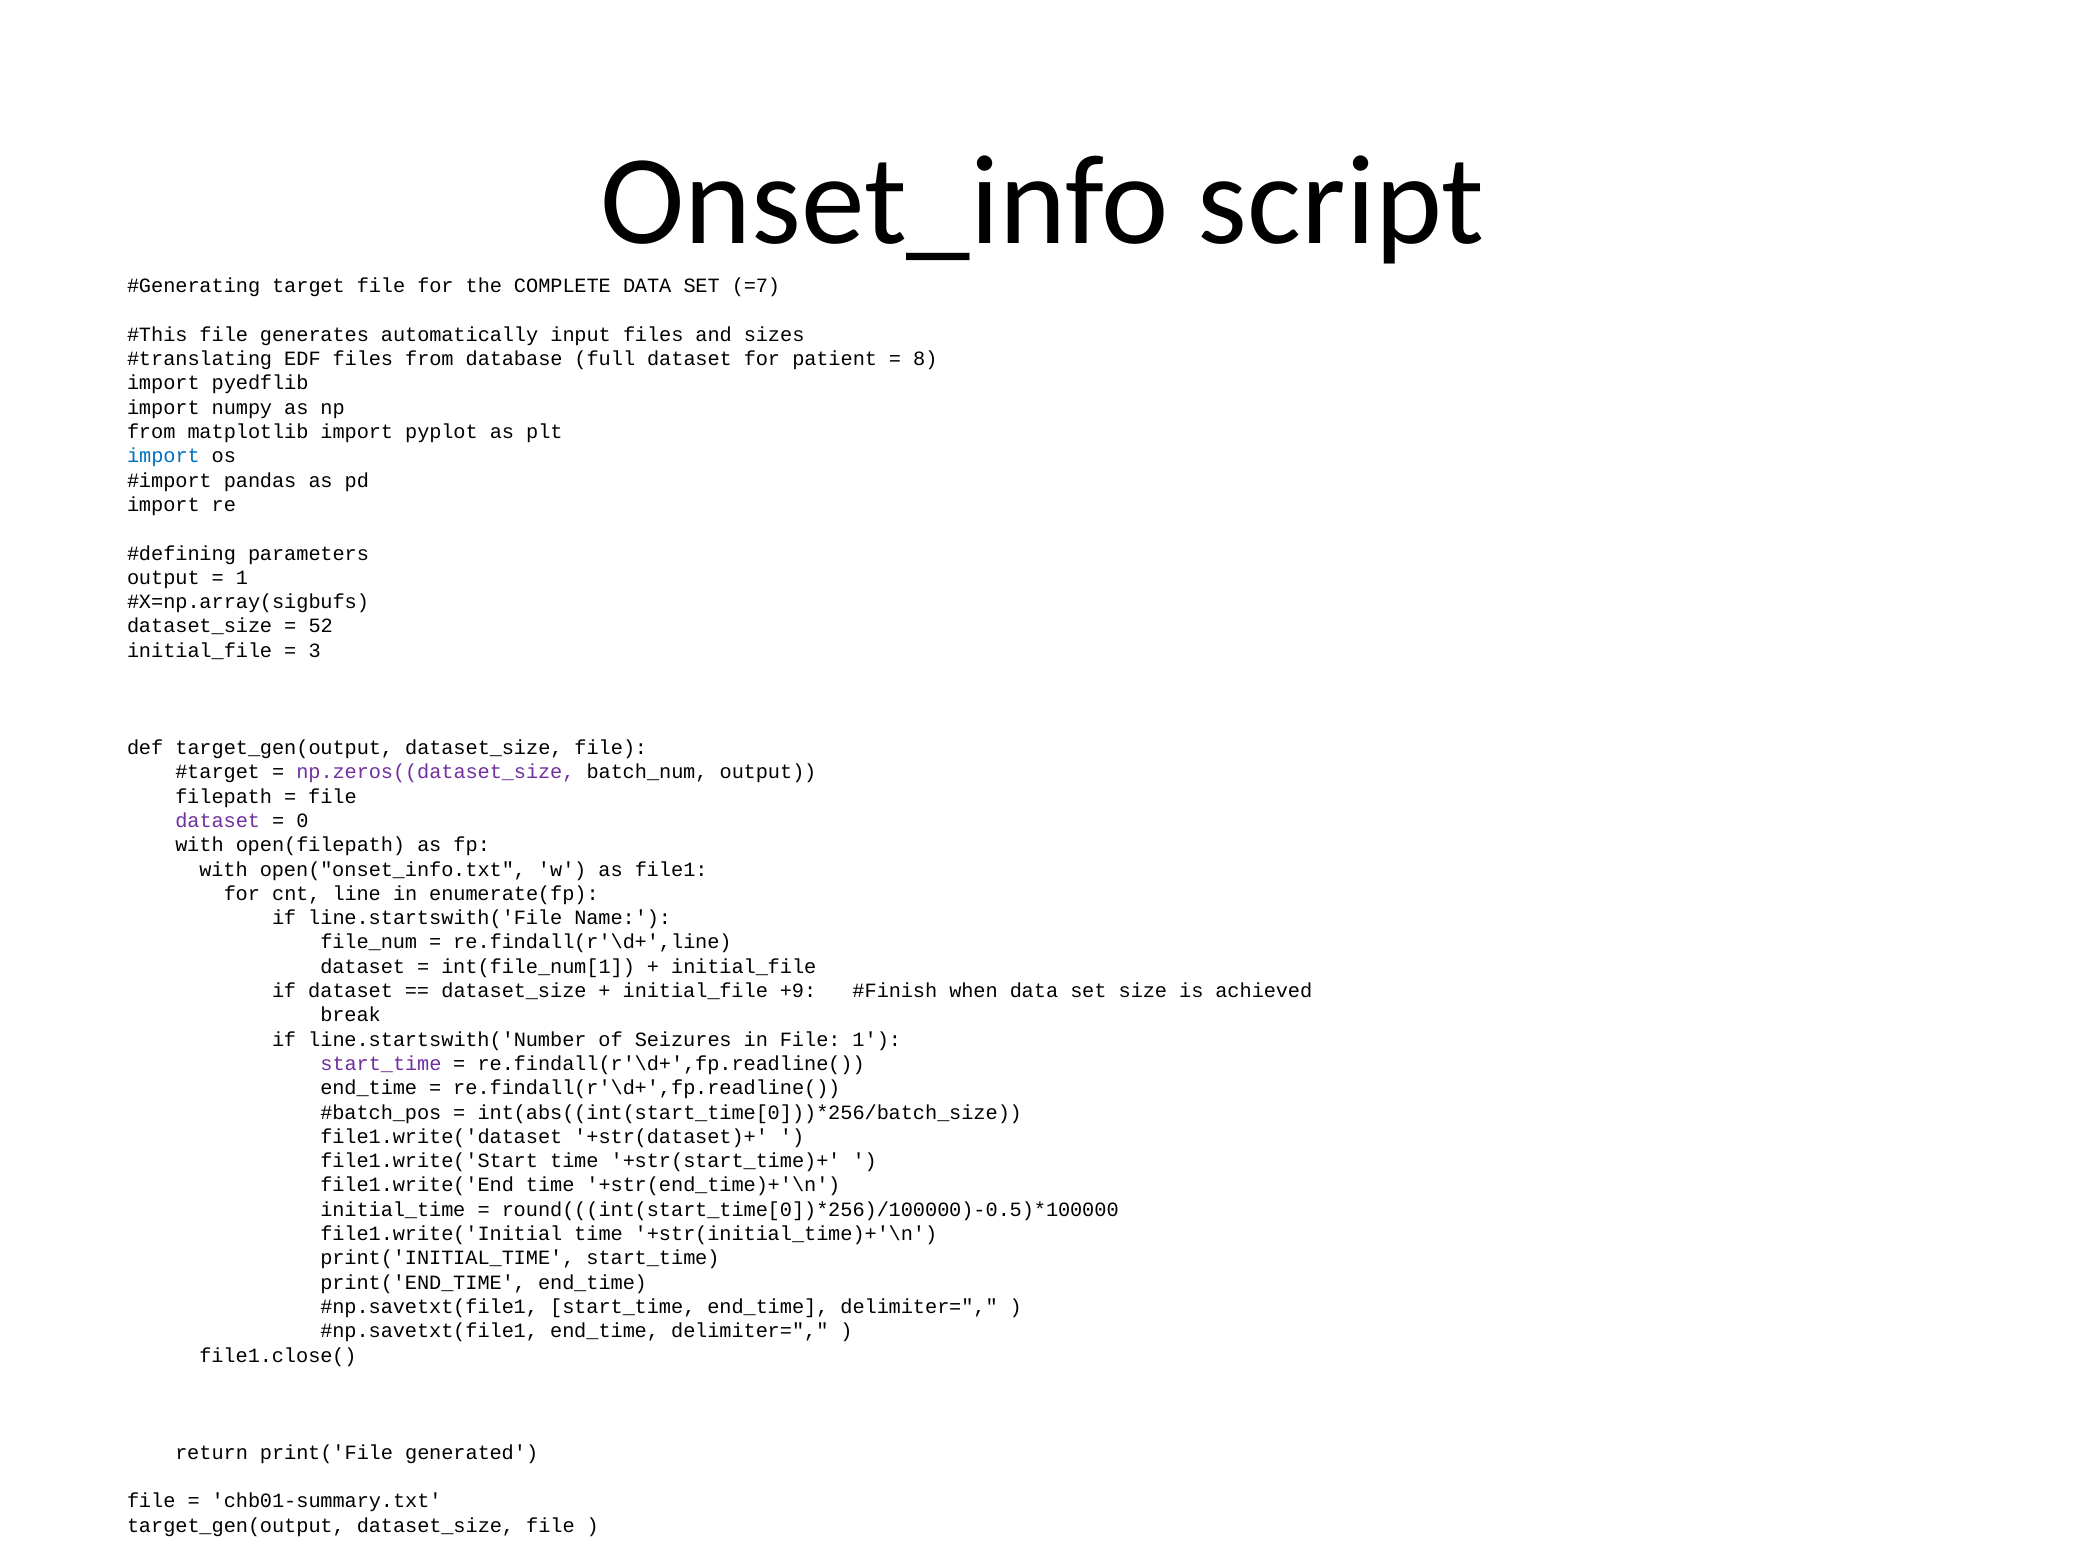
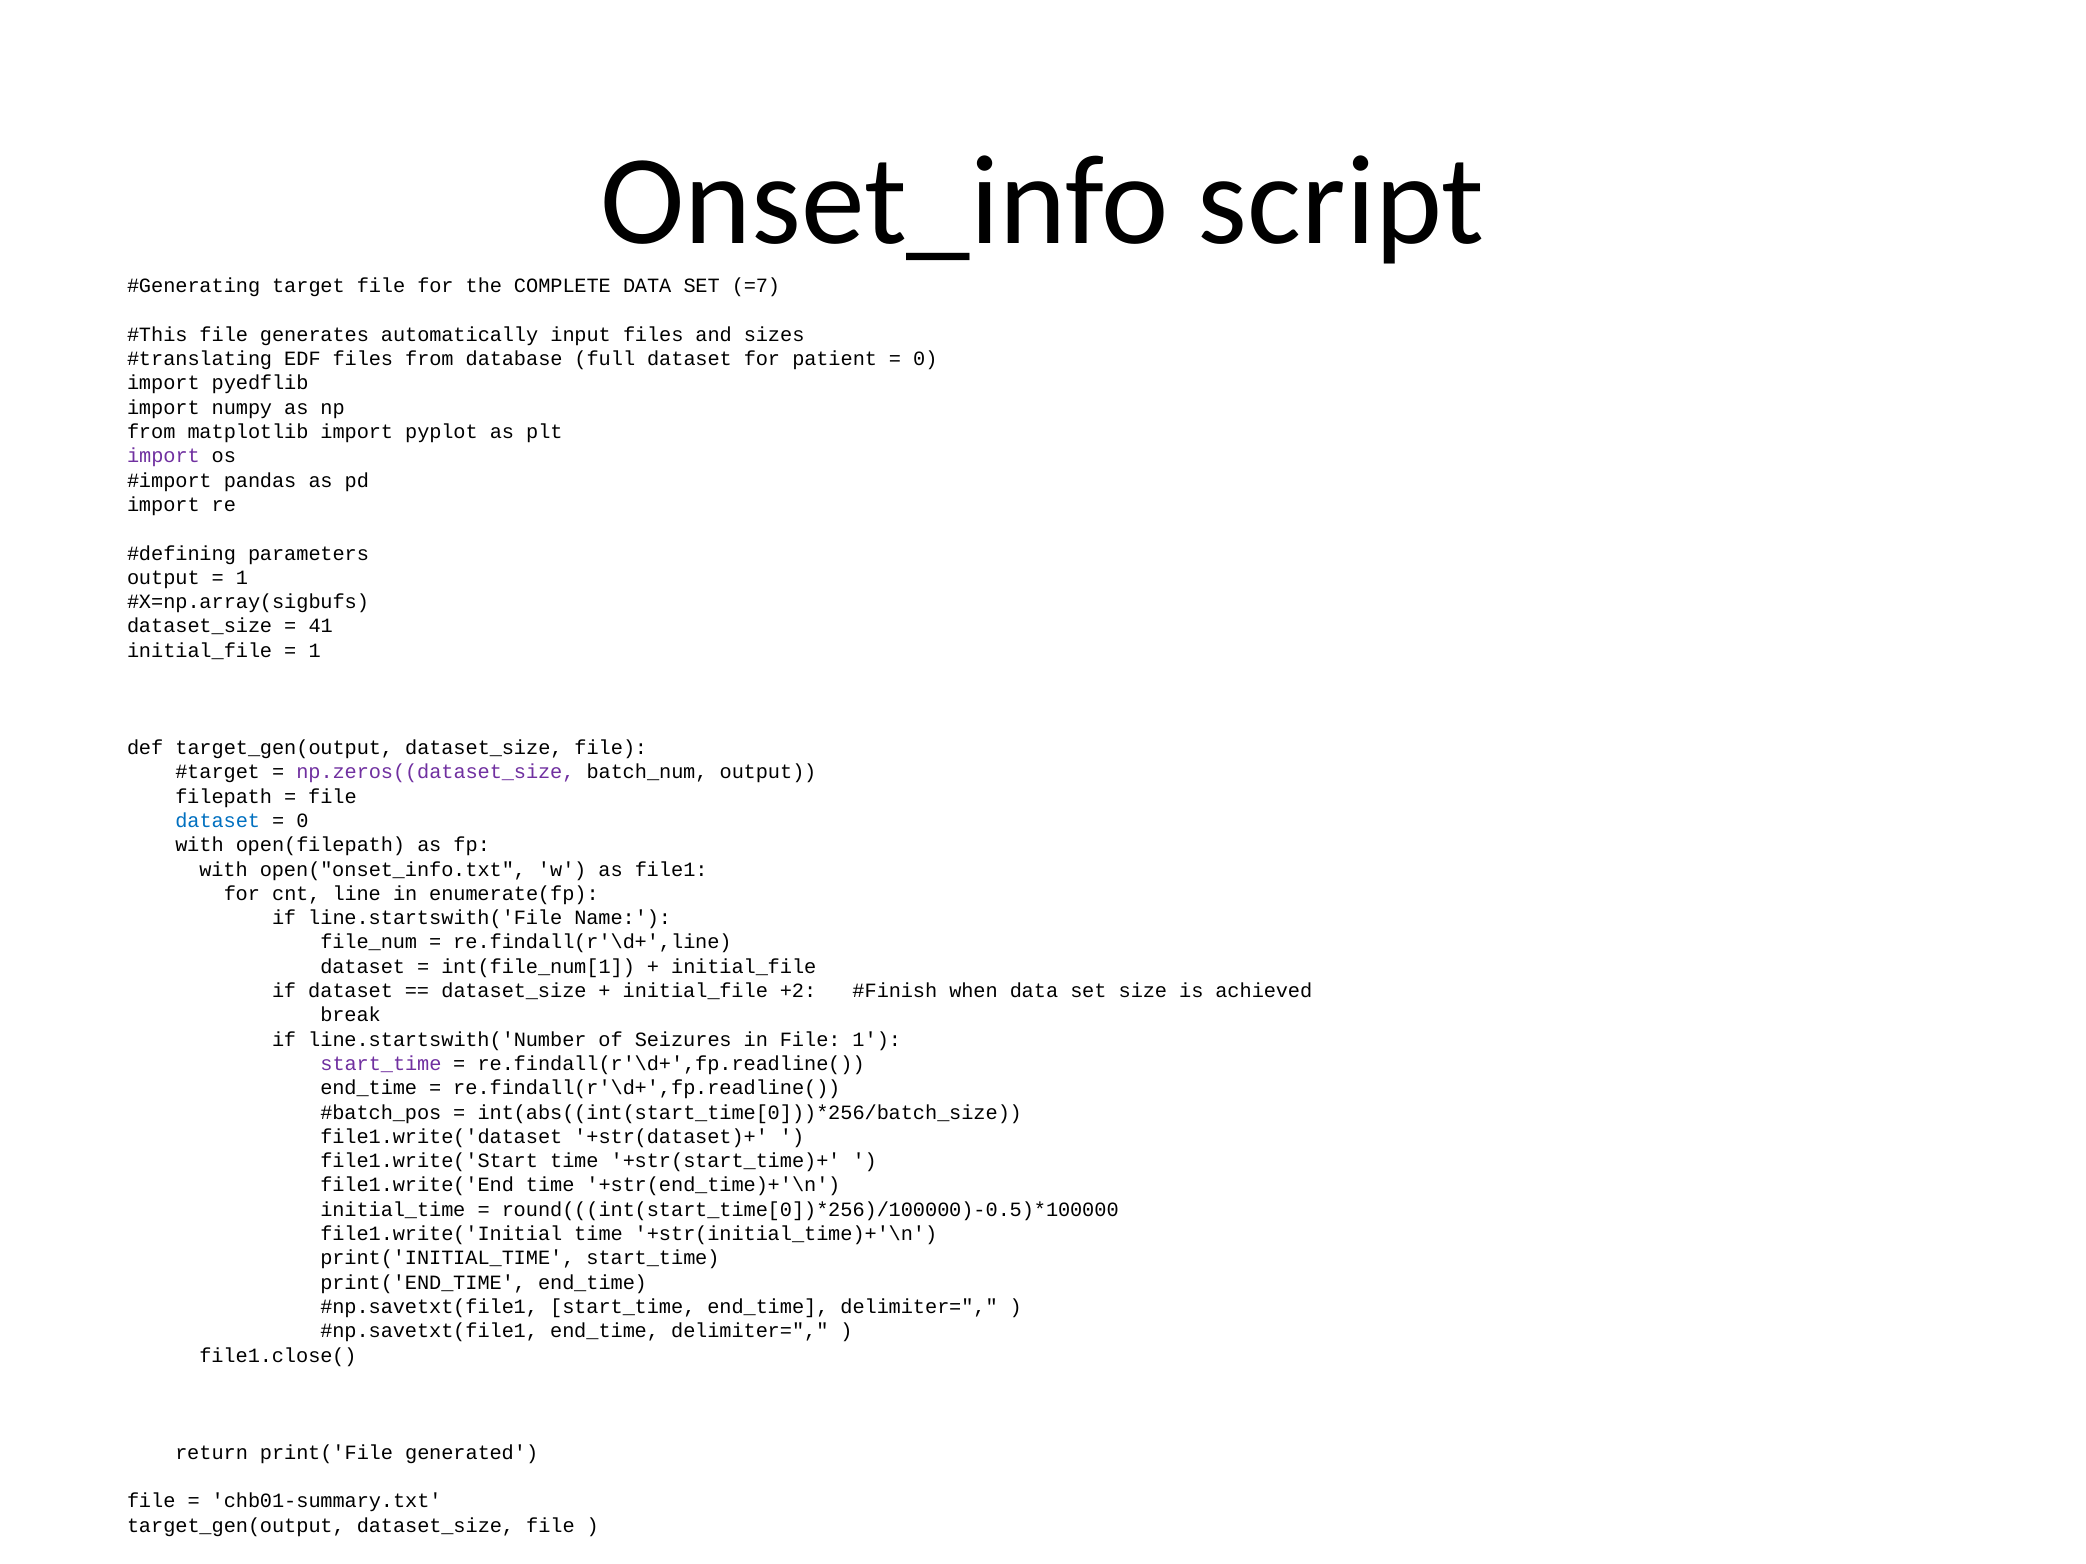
8: 8 -> 0 (925, 359)
import colour: blue -> purple (163, 456)
52: 52 -> 41 (321, 626)
3: 3 -> 1 (315, 651)
dataset colour: purple -> blue (218, 821)
+9: +9 -> +2 (798, 991)
